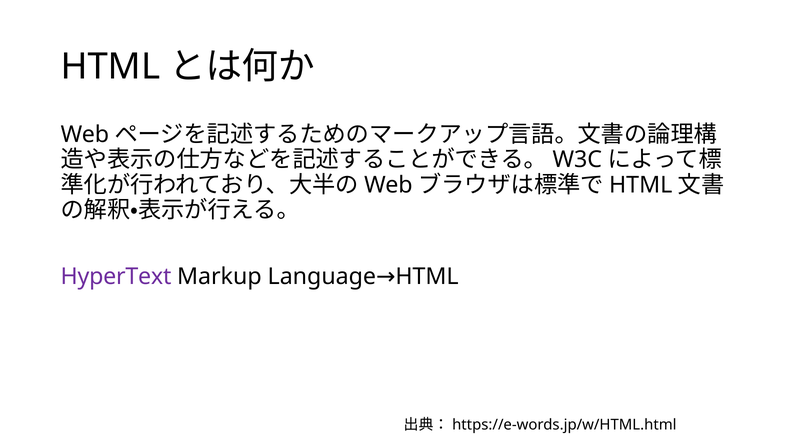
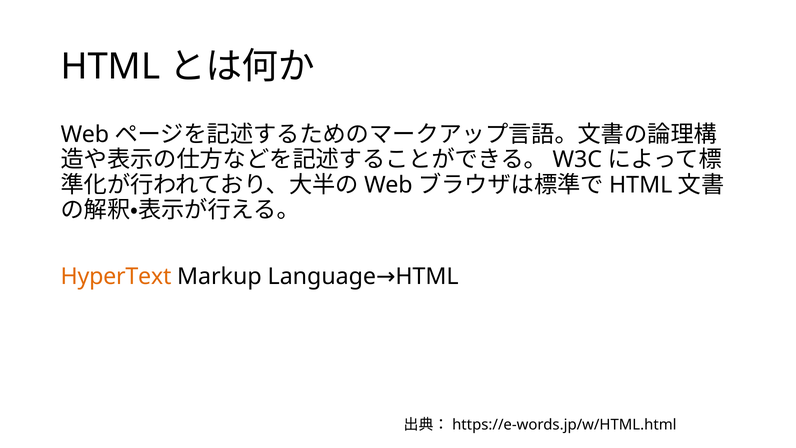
HyperText colour: purple -> orange (116, 277)
